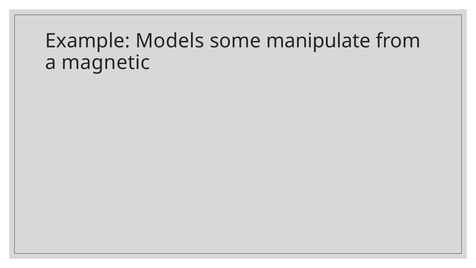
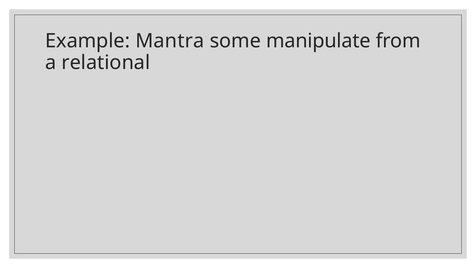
Models: Models -> Mantra (170, 41)
magnetic: magnetic -> relational (106, 62)
